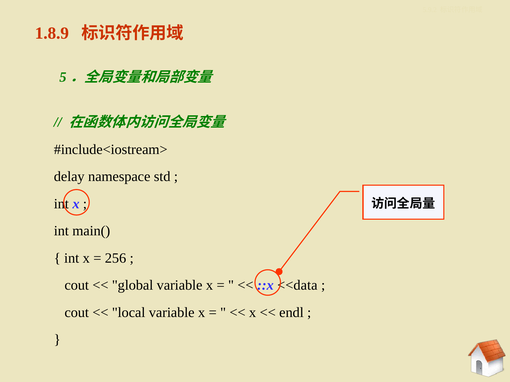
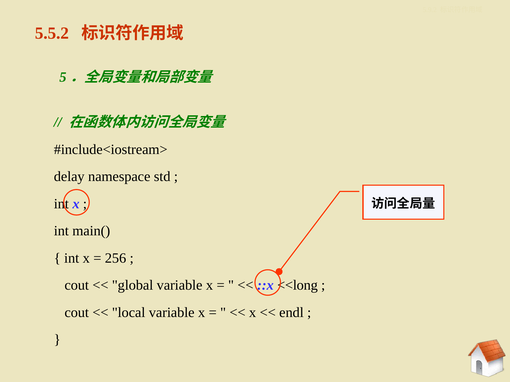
1.8.9: 1.8.9 -> 5.5.2 (52, 33)
<<data: <<data -> <<long (297, 286)
